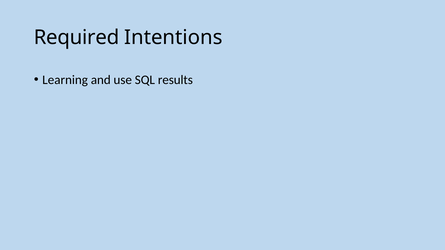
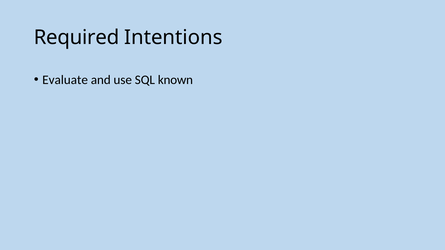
Learning: Learning -> Evaluate (65, 80)
results: results -> known (175, 80)
